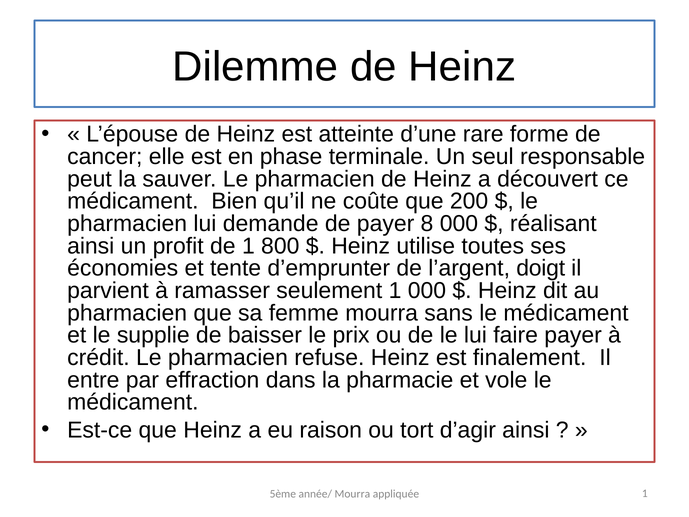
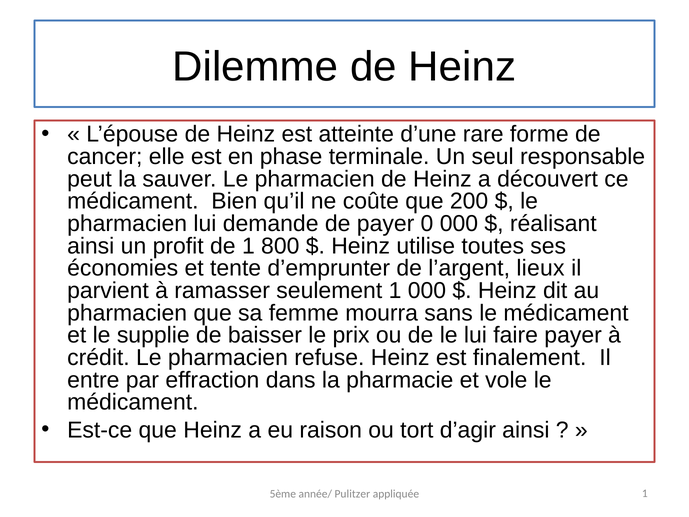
8: 8 -> 0 (427, 224)
doigt: doigt -> lieux (540, 268)
année/ Mourra: Mourra -> Pulitzer (352, 493)
